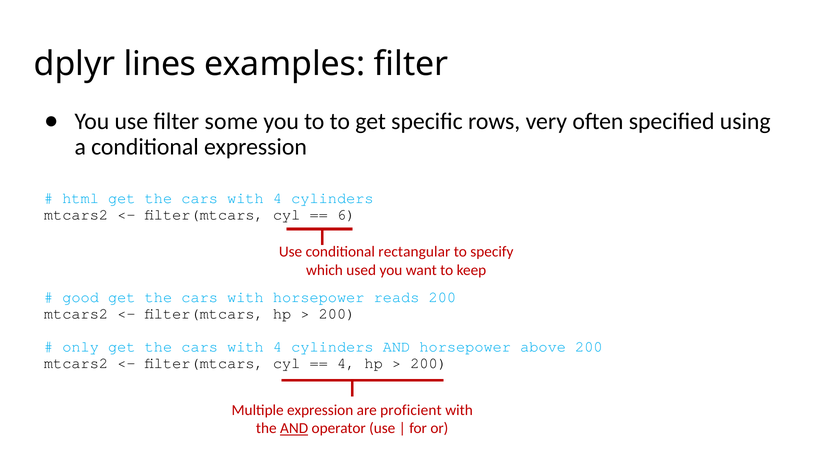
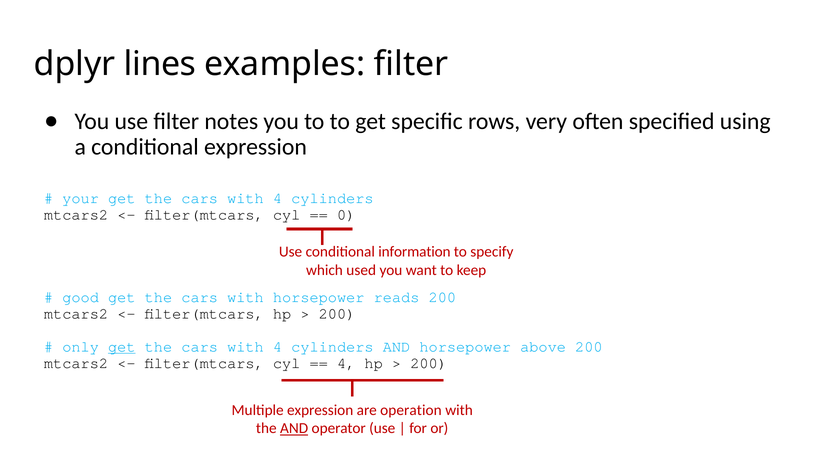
some: some -> notes (231, 121)
html: html -> your (81, 198)
6: 6 -> 0 (346, 215)
rectangular: rectangular -> information (414, 252)
get underline: none -> present (122, 347)
proficient: proficient -> operation (411, 410)
